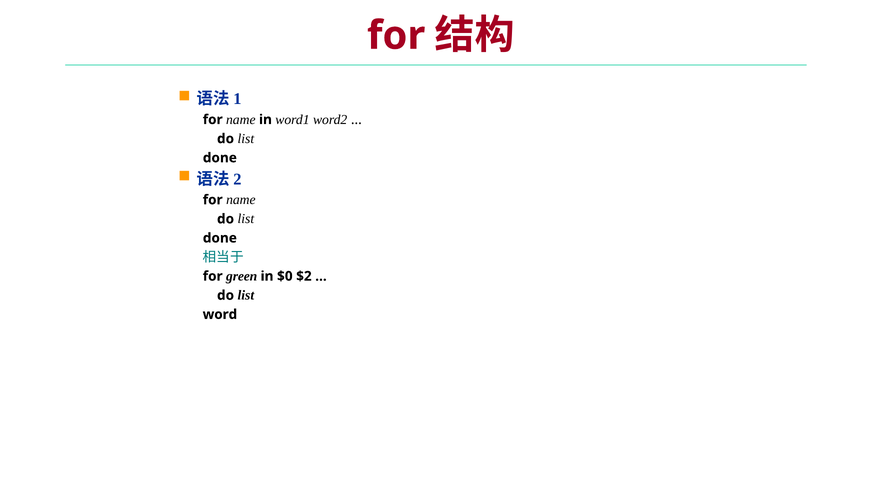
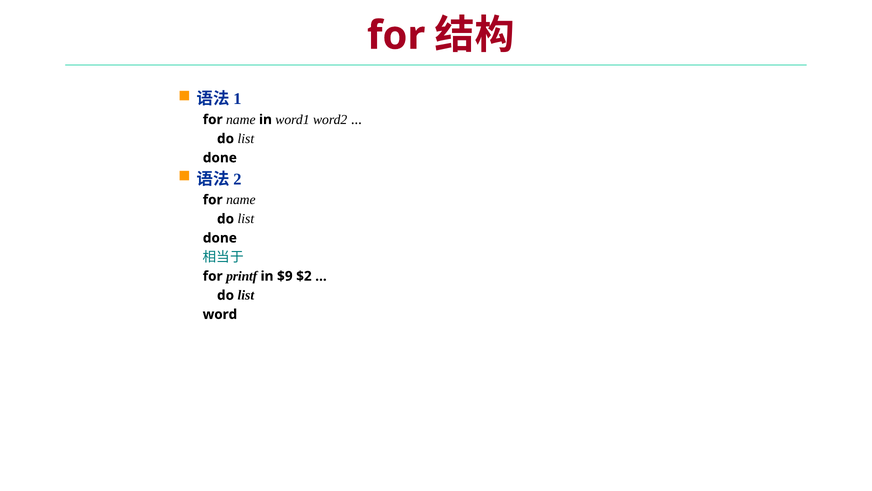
green: green -> printf (242, 276)
$0: $0 -> $9 (285, 276)
